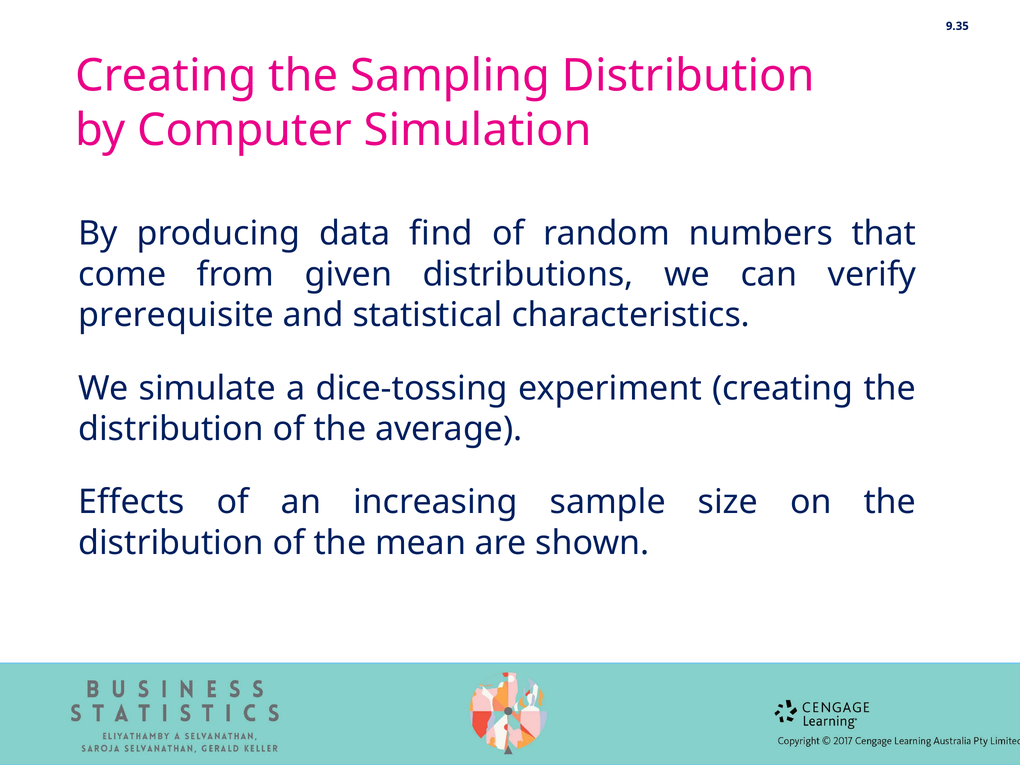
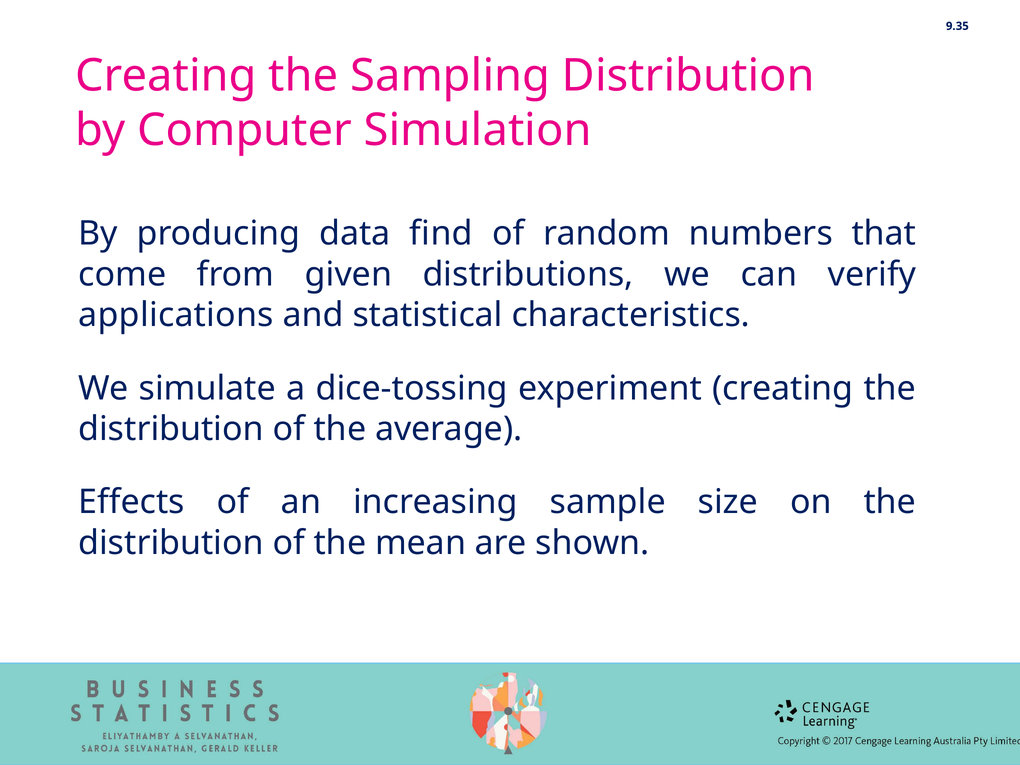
prerequisite: prerequisite -> applications (176, 315)
